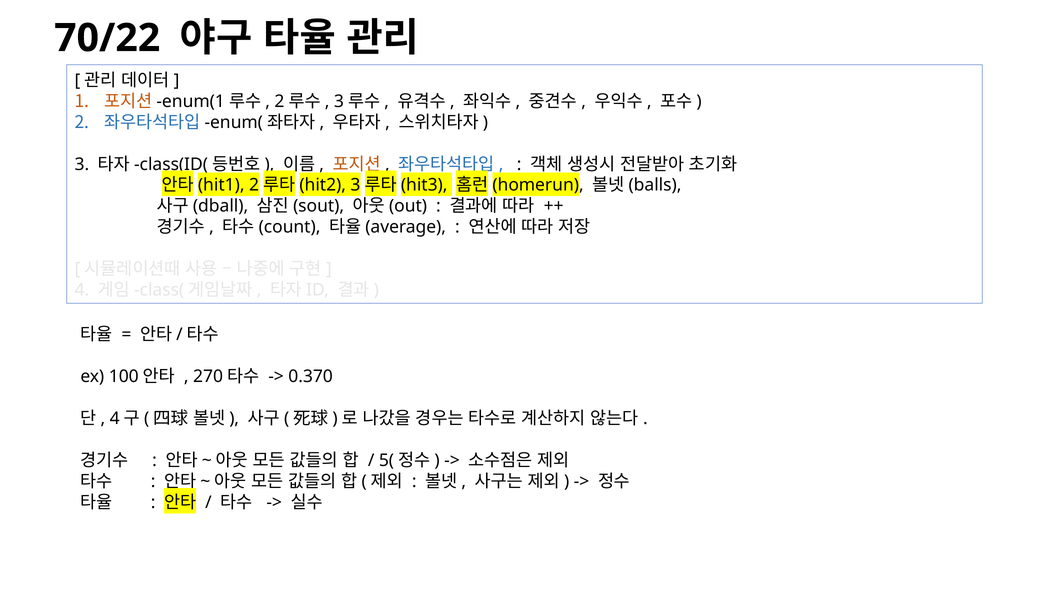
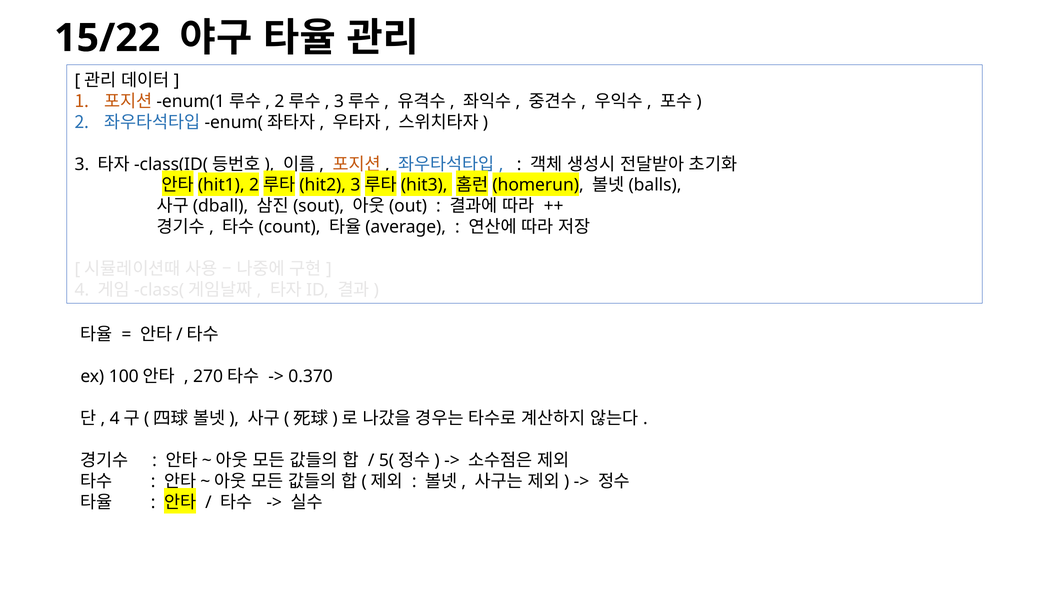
70/22: 70/22 -> 15/22 (107, 38)
